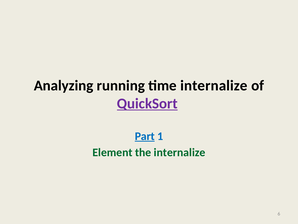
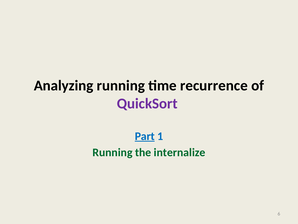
time internalize: internalize -> recurrence (214, 85)
QuickSort underline: present -> none (147, 103)
Element: Element -> Running (112, 152)
